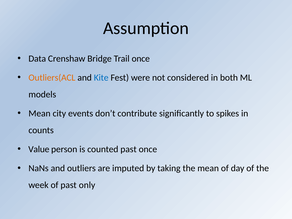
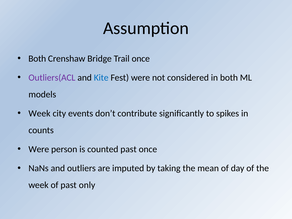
Data: Data -> Both (37, 59)
Outliers(ACL colour: orange -> purple (52, 78)
Mean: Mean -> Week (39, 113)
Value: Value -> Were (39, 149)
